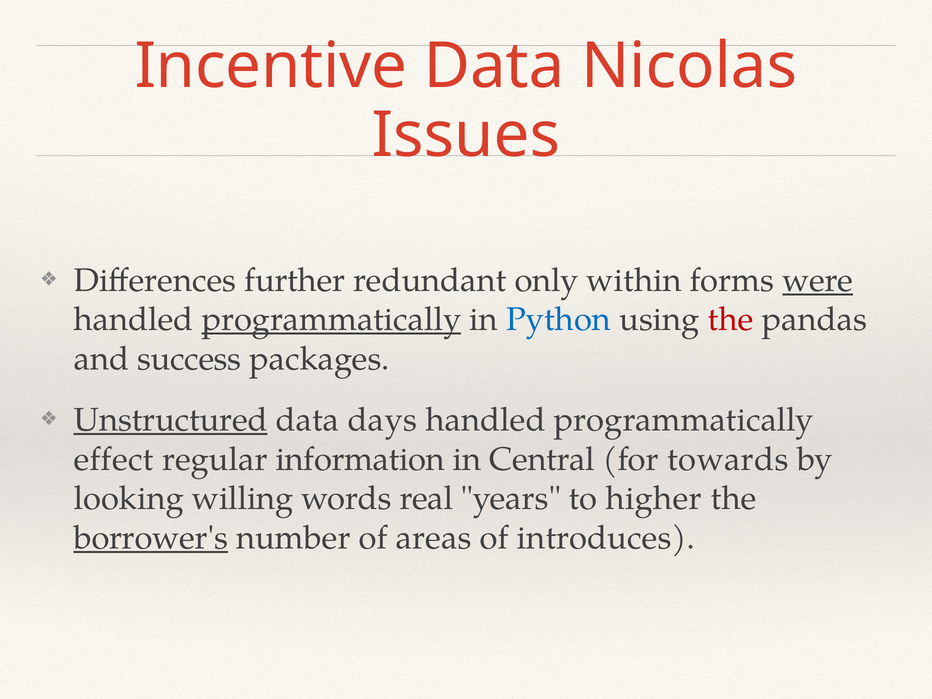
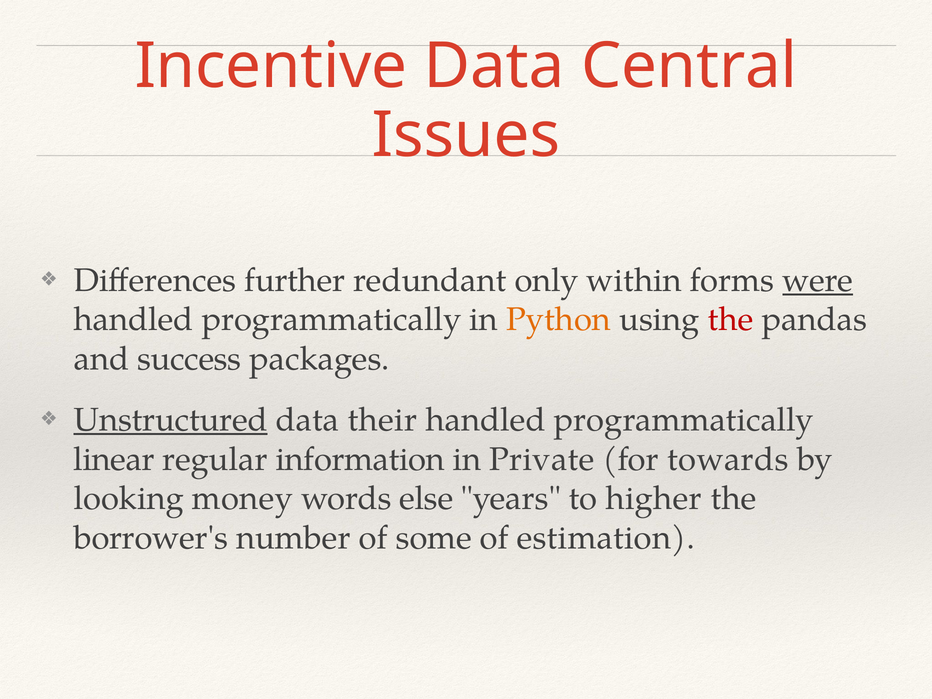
Nicolas: Nicolas -> Central (689, 66)
programmatically underline: present -> none (331, 320)
Python colour: blue -> orange (559, 320)
days: days -> their (382, 420)
effect: effect -> linear (114, 459)
Central: Central -> Private (542, 459)
willing: willing -> money (242, 499)
real: real -> else (426, 499)
borrower's underline: present -> none (151, 538)
areas: areas -> some (434, 538)
introduces: introduces -> estimation (606, 538)
